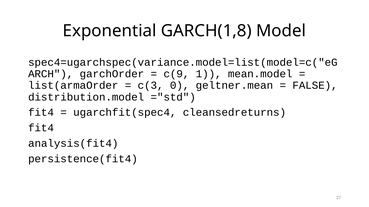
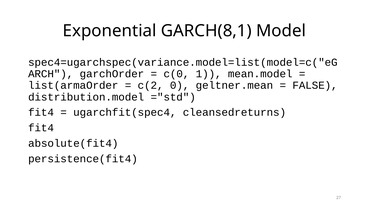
GARCH(1,8: GARCH(1,8 -> GARCH(8,1 (206, 31)
c(9: c(9 -> c(0 (176, 74)
c(3: c(3 -> c(2 (151, 86)
analysis(fit4: analysis(fit4 -> absolute(fit4 (73, 144)
